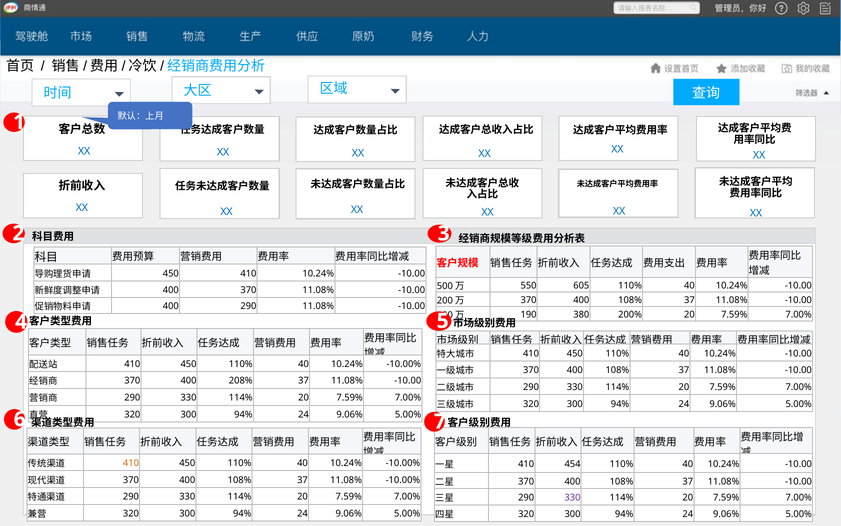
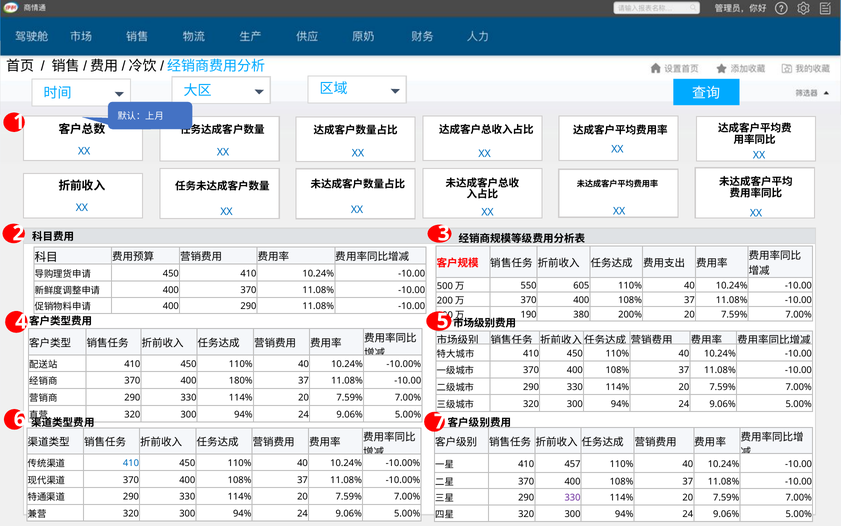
208%: 208% -> 180% (241, 381)
410 colour: orange -> blue (131, 463)
454: 454 -> 457 (573, 464)
